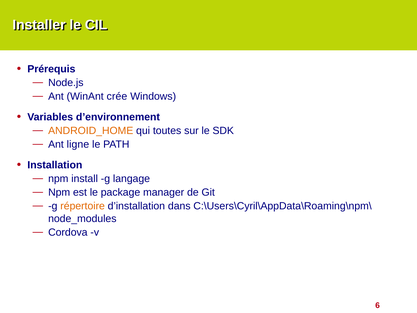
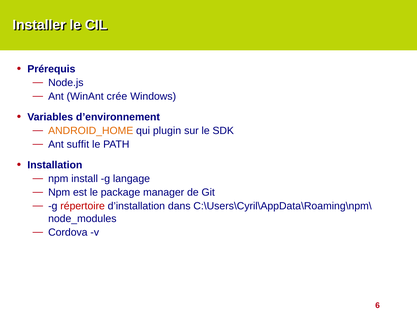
toutes: toutes -> plugin (167, 131)
ligne: ligne -> suffit (78, 144)
répertoire colour: orange -> red (83, 206)
